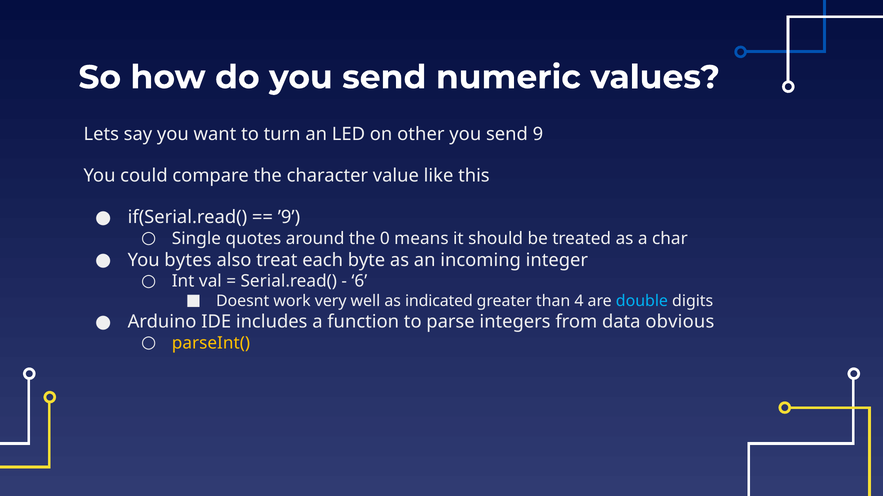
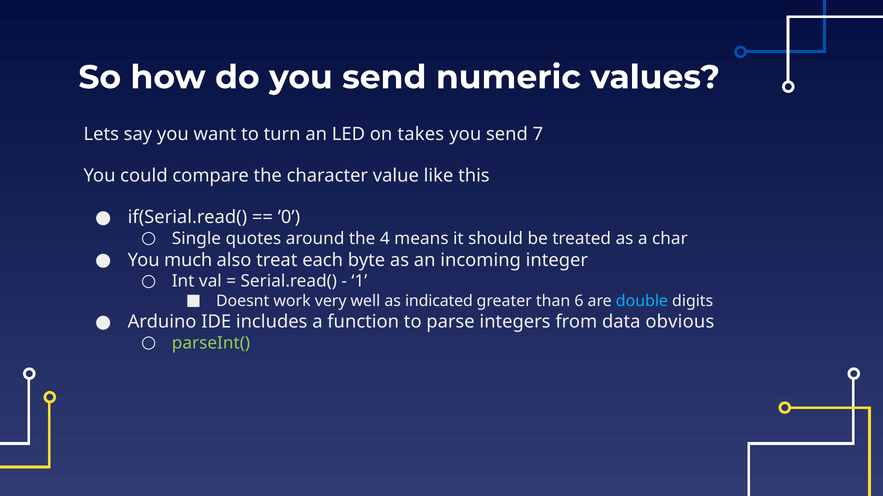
other: other -> takes (421, 134)
9: 9 -> 7 (538, 134)
’9: ’9 -> ’0 (289, 218)
0: 0 -> 4 (385, 239)
bytes: bytes -> much (188, 260)
6: 6 -> 1 (359, 282)
4: 4 -> 6 (579, 301)
parseInt( colour: yellow -> light green (211, 343)
